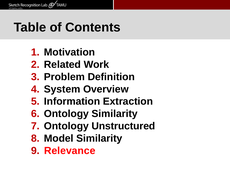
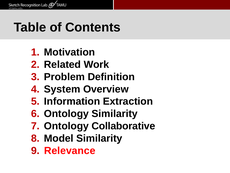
Unstructured: Unstructured -> Collaborative (123, 126)
